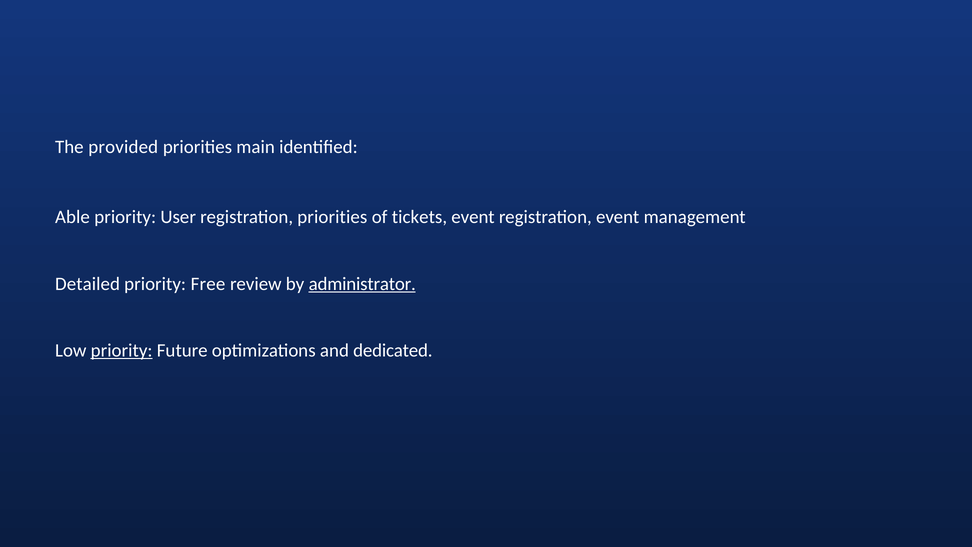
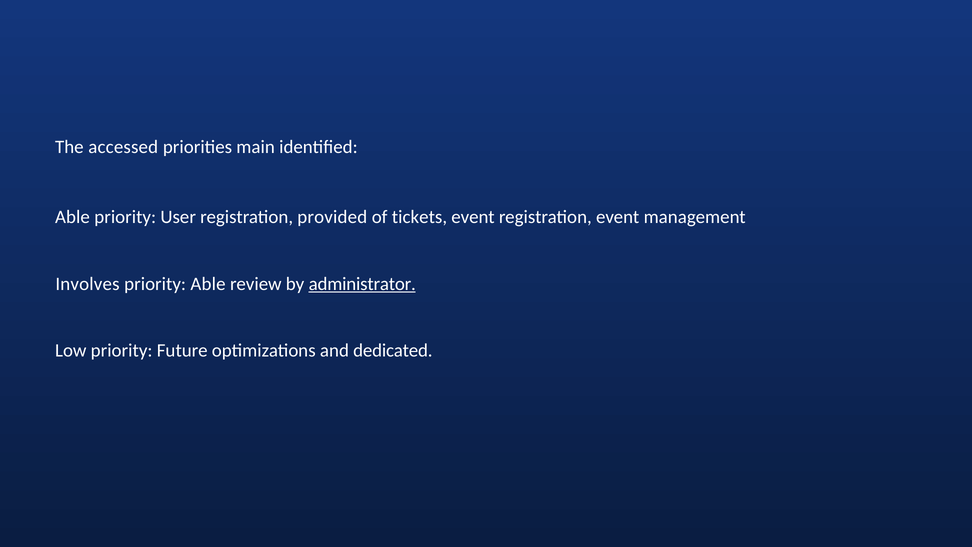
provided: provided -> accessed (123, 147)
registration priorities: priorities -> provided (332, 217)
Detailed: Detailed -> Involves (87, 284)
priority Free: Free -> Able (208, 284)
priority underline: present -> none (122, 350)
